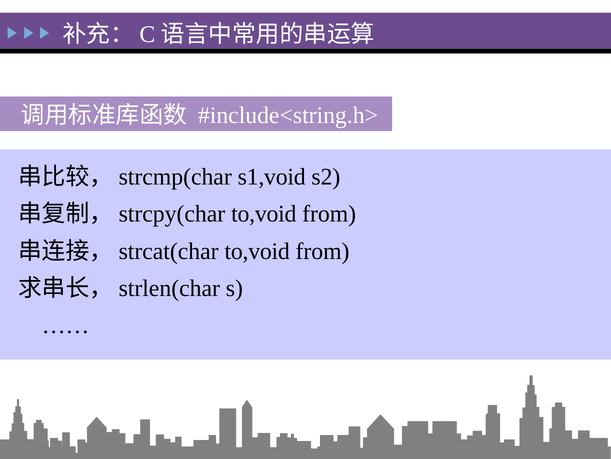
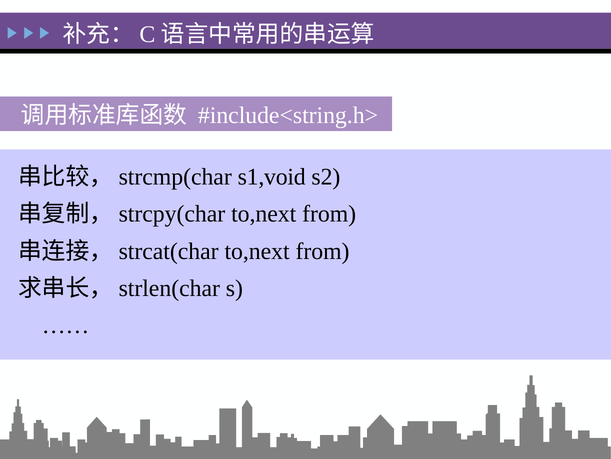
to,void: to,void -> to,next (264, 214)
to,void: to,void -> to,next (257, 251)
